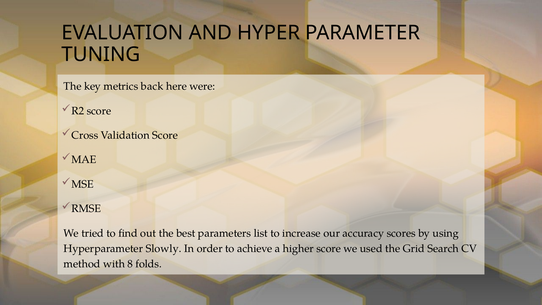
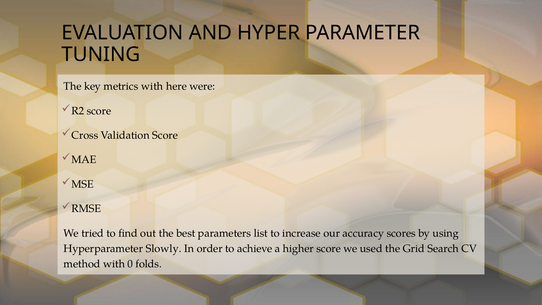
metrics back: back -> with (152, 86)
8: 8 -> 0 (130, 264)
